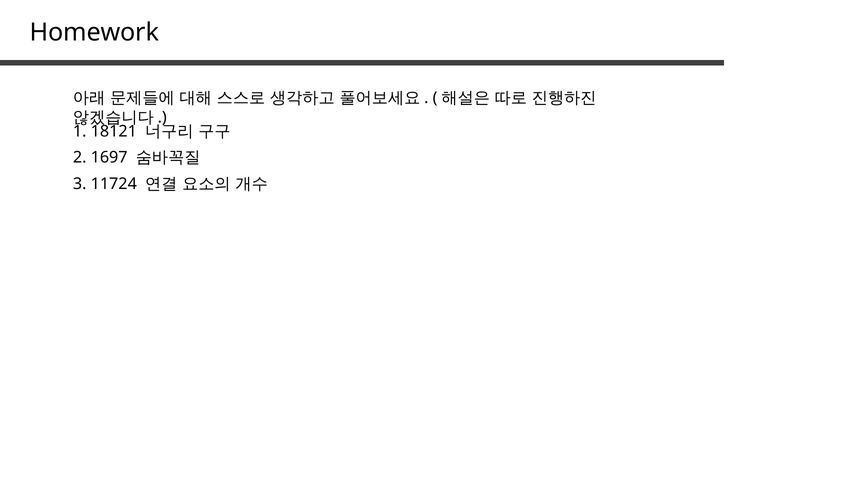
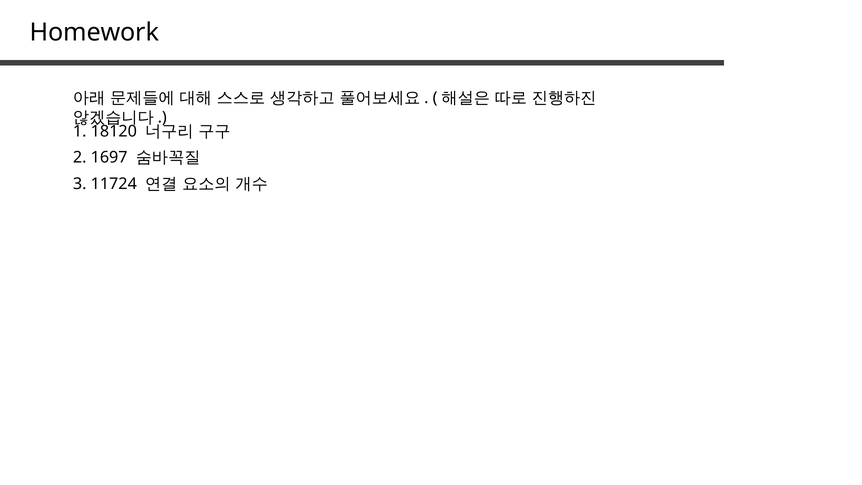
18121: 18121 -> 18120 (114, 131)
